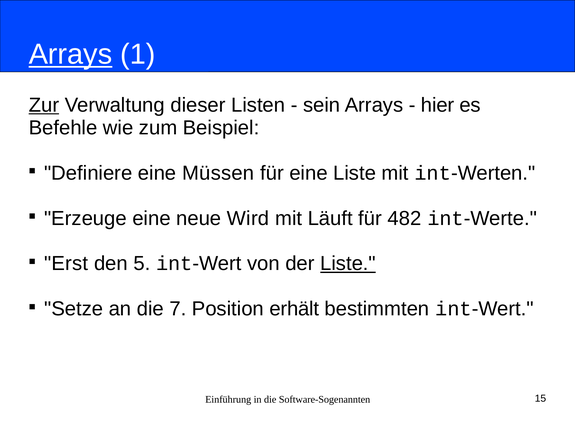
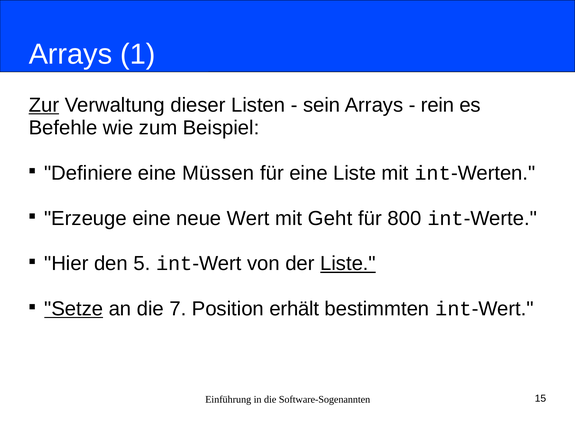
Arrays underline: present -> none (70, 54)
hier: hier -> rein (438, 105)
neue Wird: Wird -> Wert (248, 218)
Läuft: Läuft -> Geht (330, 218)
482: 482 -> 800 (404, 218)
Erst: Erst -> Hier (66, 264)
Setze underline: none -> present (74, 309)
